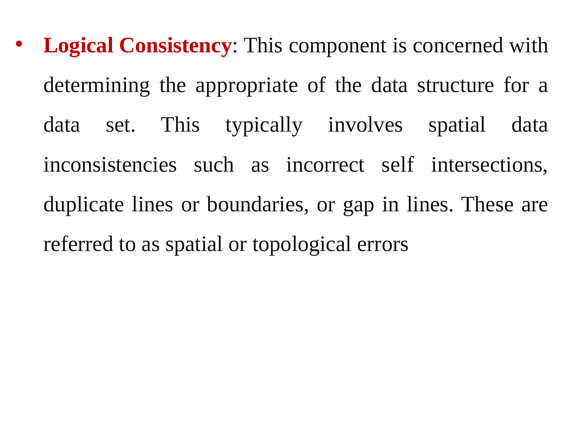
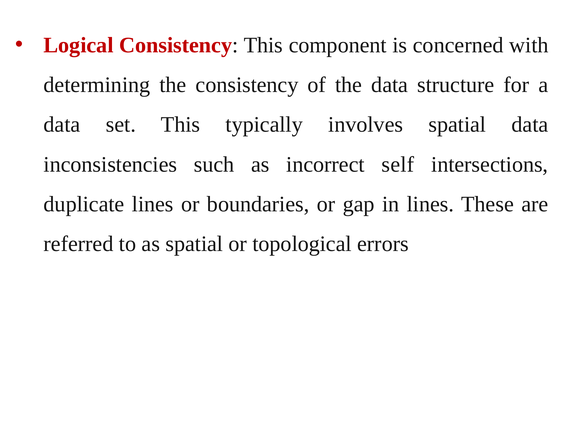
the appropriate: appropriate -> consistency (247, 85)
